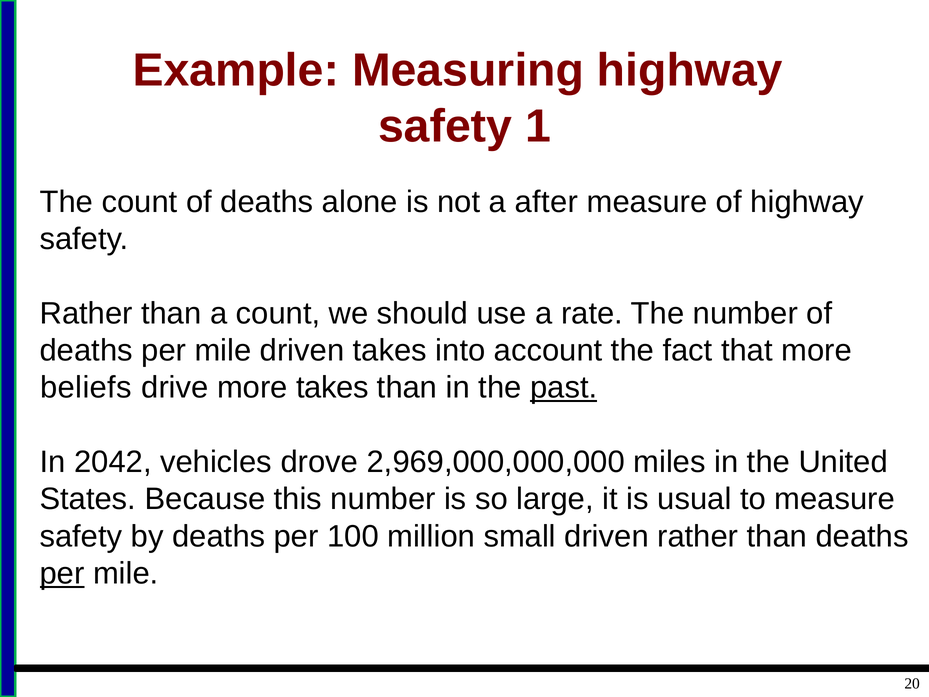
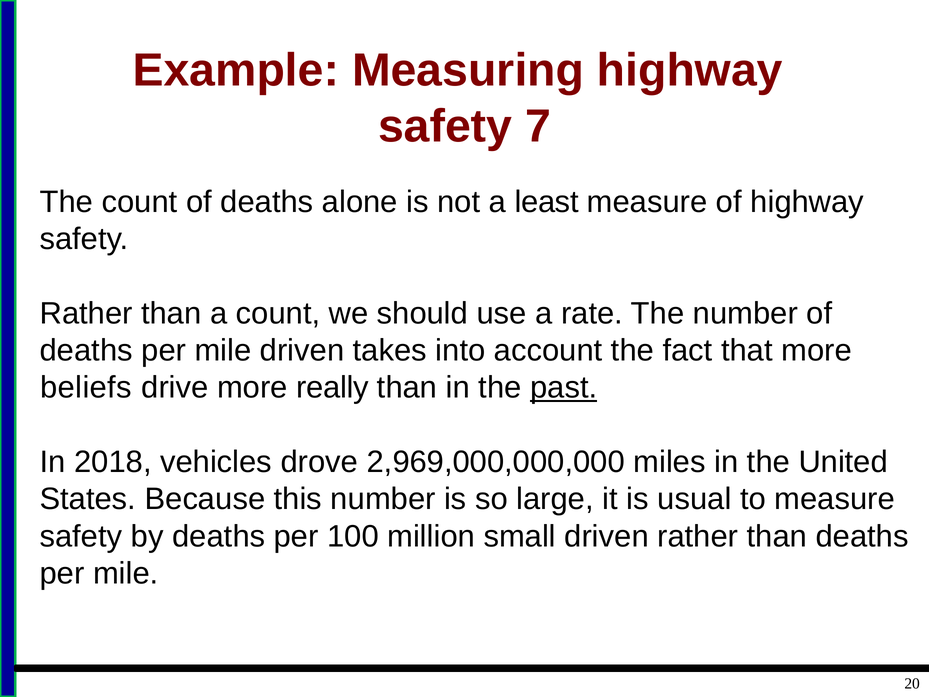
1: 1 -> 7 (538, 126)
after: after -> least (547, 202)
more takes: takes -> really (332, 388)
2042: 2042 -> 2018 (113, 462)
per underline: present -> none (62, 573)
